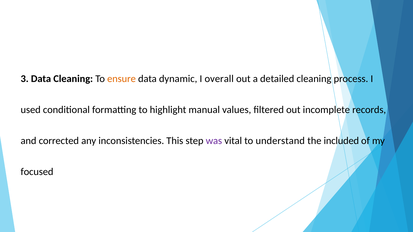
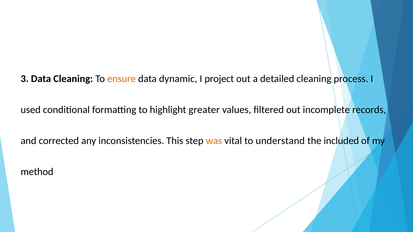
overall: overall -> project (219, 79)
manual: manual -> greater (204, 110)
was colour: purple -> orange (214, 141)
focused: focused -> method (37, 172)
